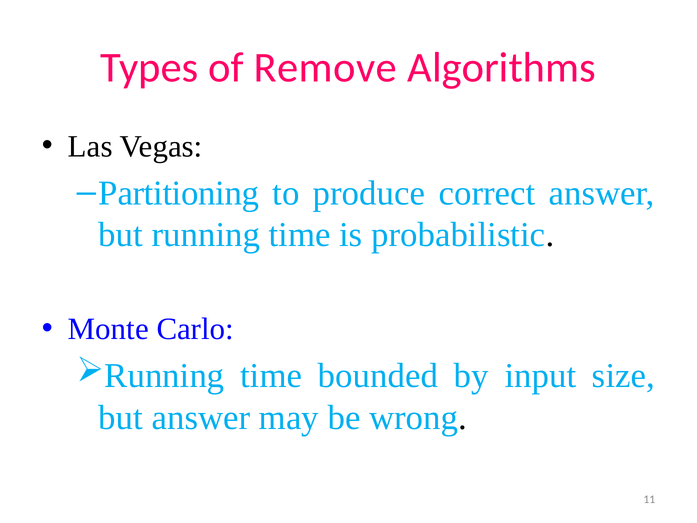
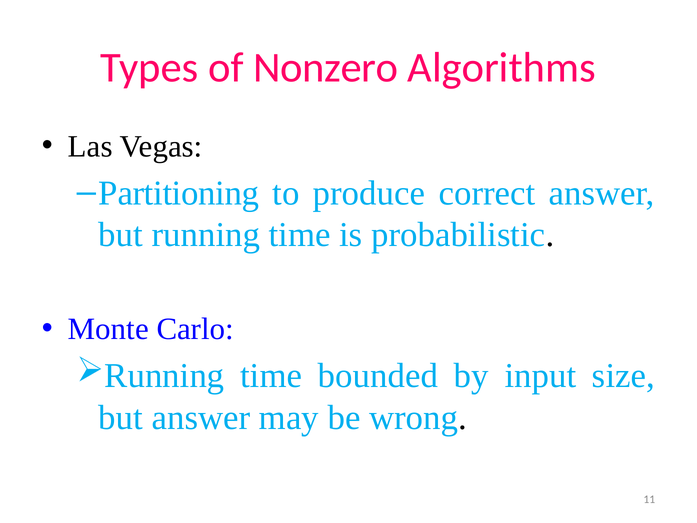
Remove: Remove -> Nonzero (326, 67)
